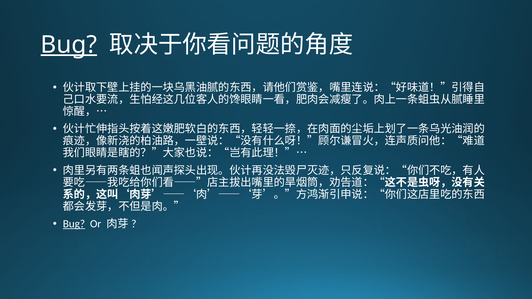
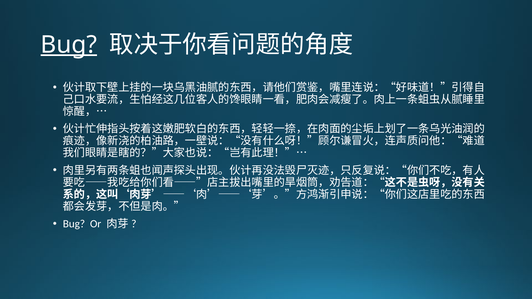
Bug underline: present -> none (74, 224)
